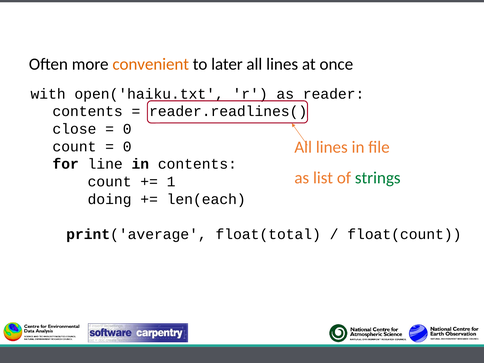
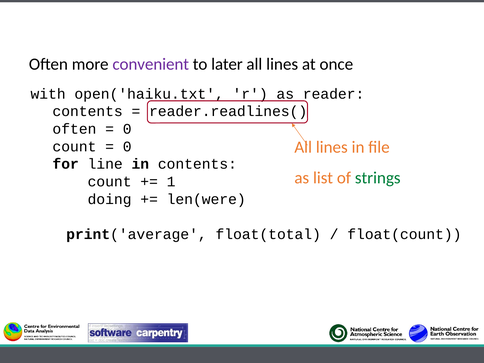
convenient colour: orange -> purple (151, 64)
close: close -> often (74, 129)
len(each: len(each -> len(were (206, 199)
